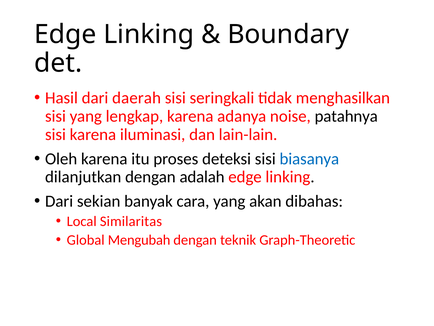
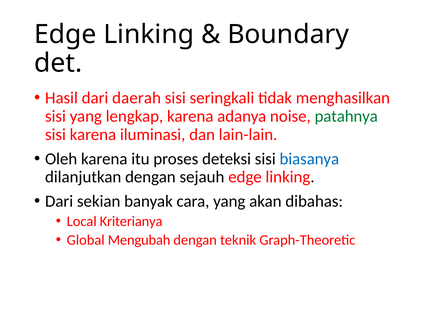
patahnya colour: black -> green (346, 116)
adalah: adalah -> sejauh (202, 177)
Similaritas: Similaritas -> Kriterianya (131, 221)
